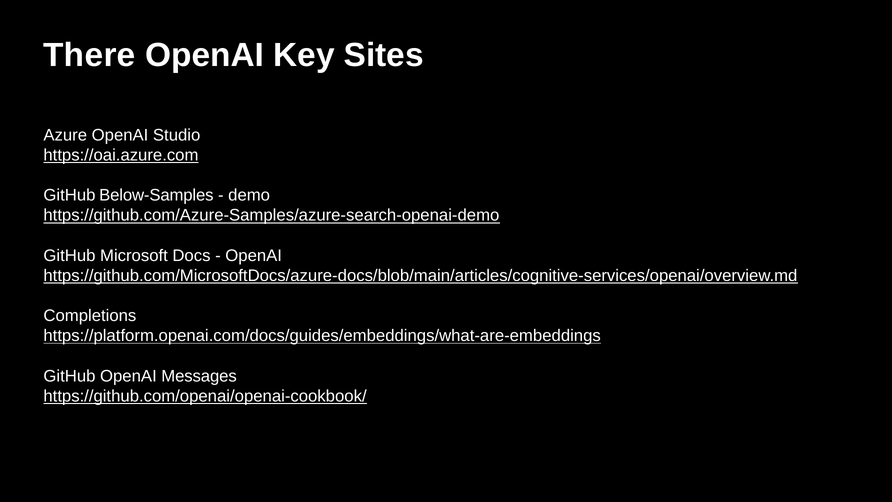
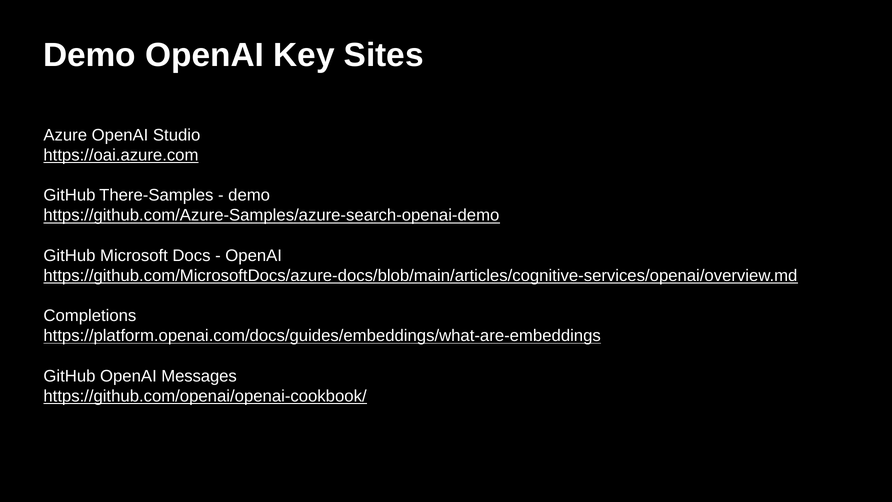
There: There -> Demo (89, 55)
Below-Samples: Below-Samples -> There-Samples (156, 195)
